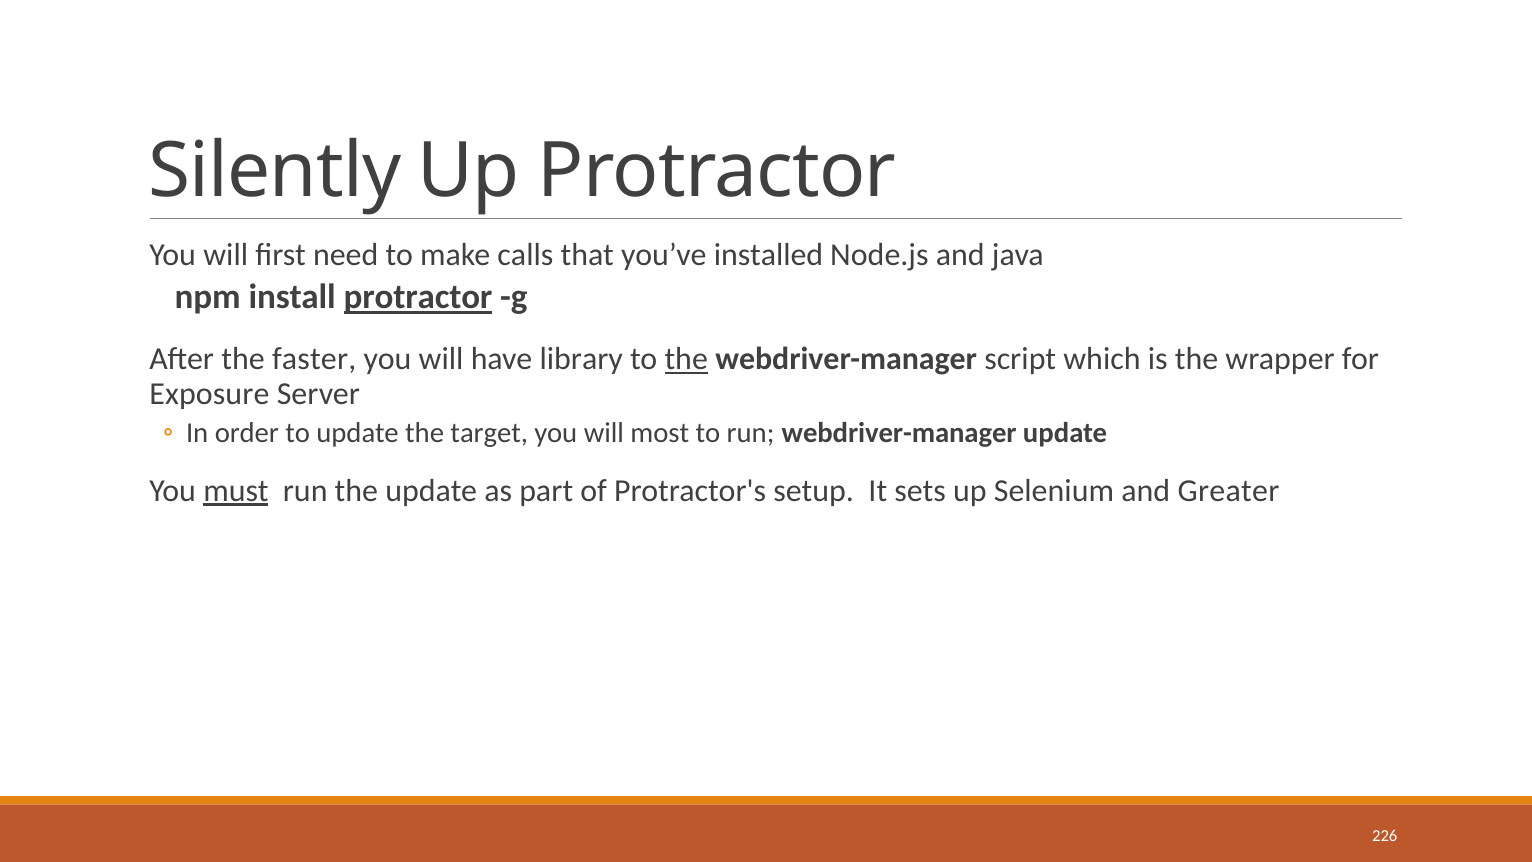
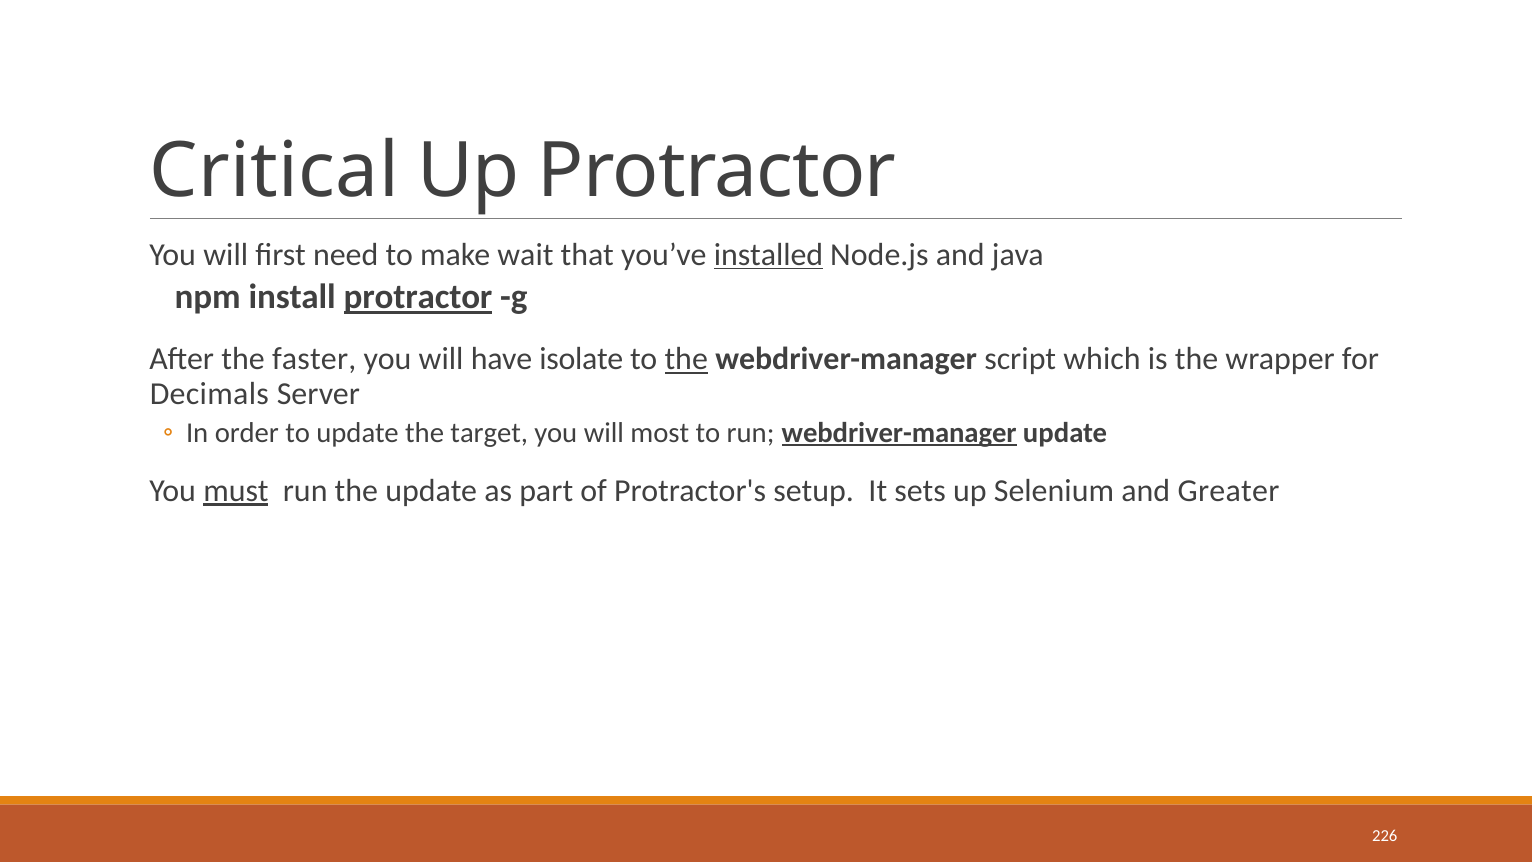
Silently: Silently -> Critical (274, 172)
calls: calls -> wait (525, 255)
installed underline: none -> present (768, 255)
library: library -> isolate (581, 359)
Exposure: Exposure -> Decimals (209, 394)
webdriver-manager underline: none -> present (899, 433)
